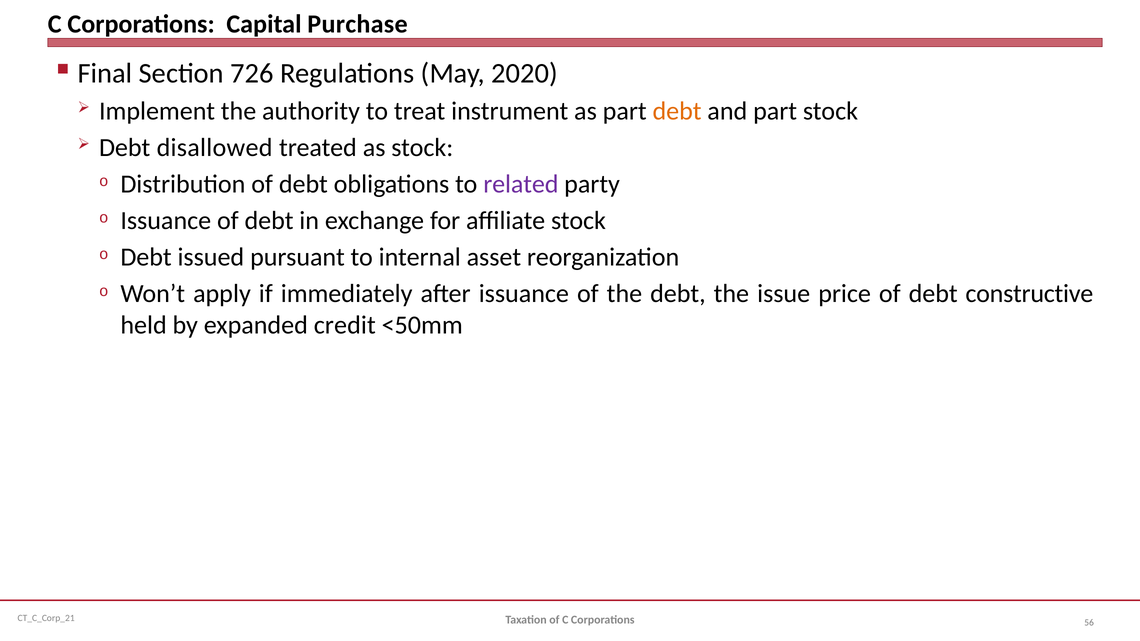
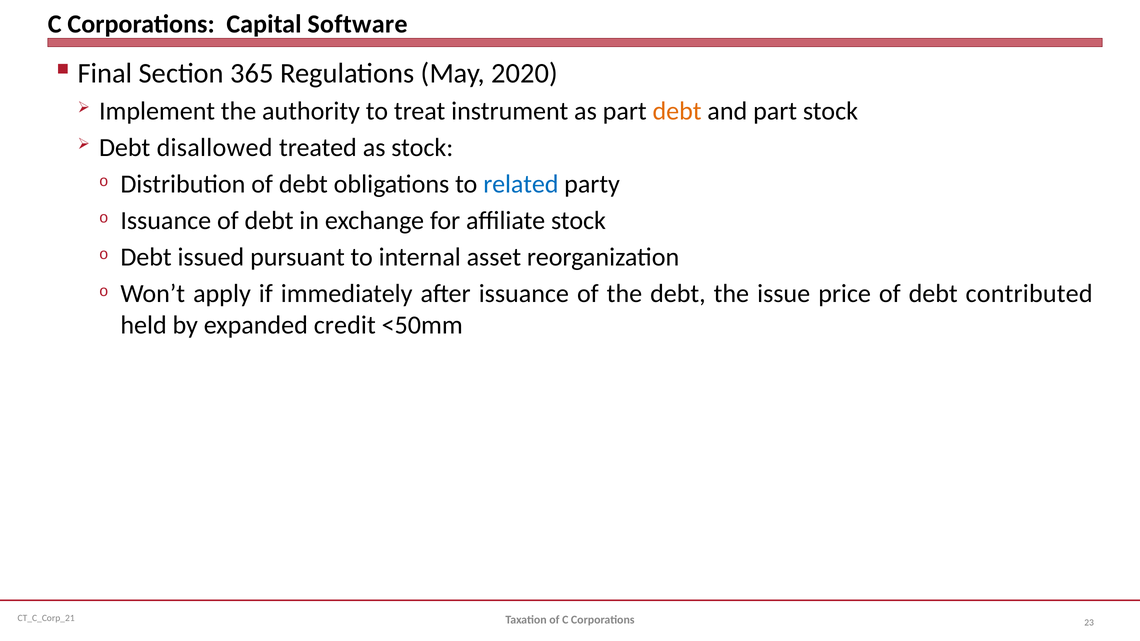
Purchase: Purchase -> Software (358, 24)
726: 726 -> 365 (252, 73)
related colour: purple -> blue (521, 184)
constructive: constructive -> contributed (1029, 294)
56: 56 -> 23 (1089, 623)
